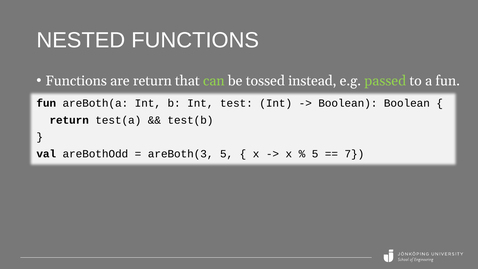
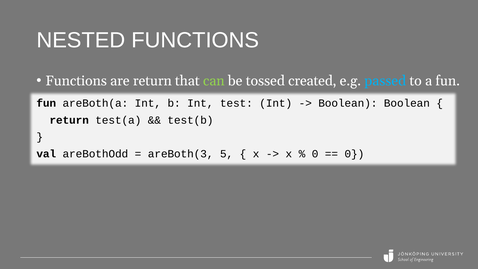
instead: instead -> created (312, 81)
passed colour: light green -> light blue (385, 81)
5: 5 -> 0 (315, 154)
7: 7 -> 0 (354, 154)
